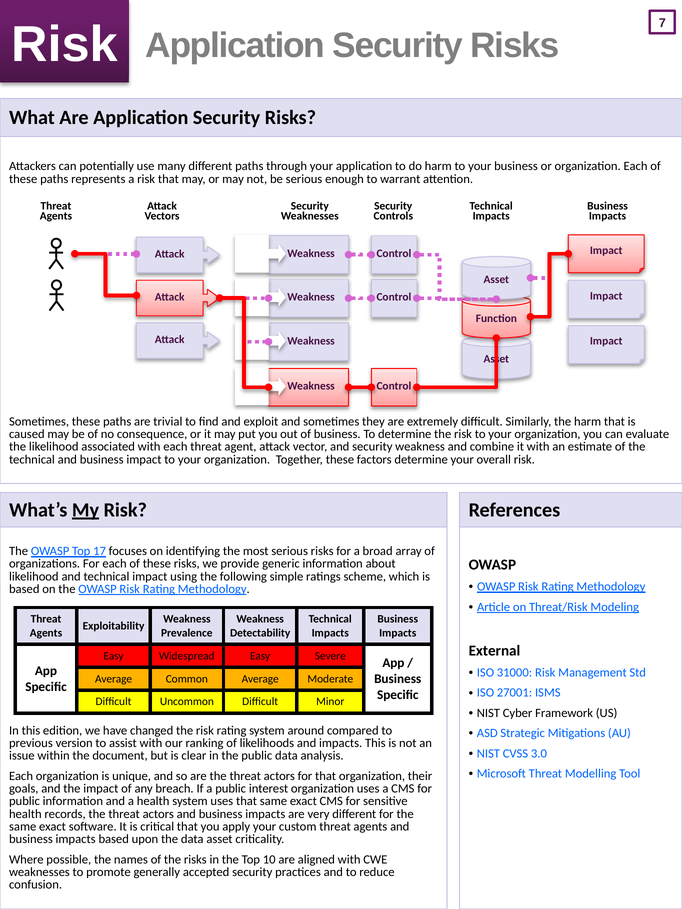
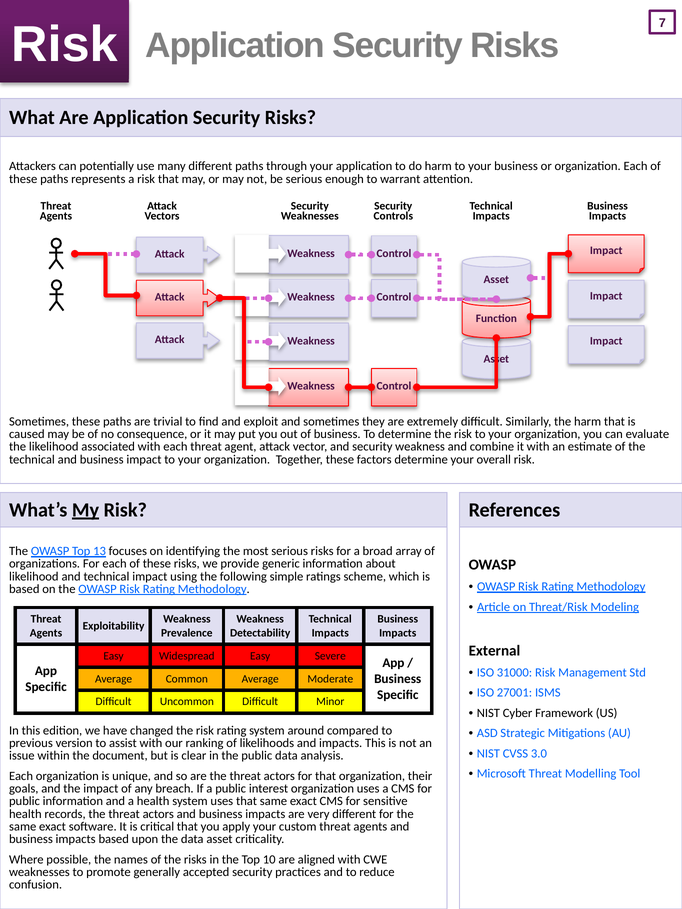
17: 17 -> 13 (100, 551)
